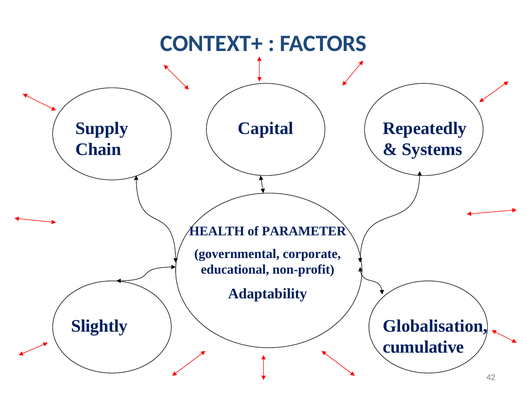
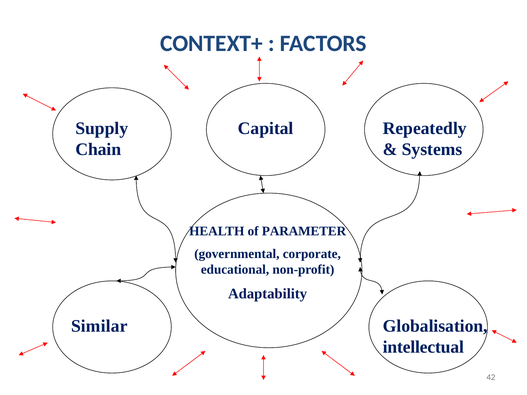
Slightly: Slightly -> Similar (99, 326)
cumulative: cumulative -> intellectual (423, 347)
